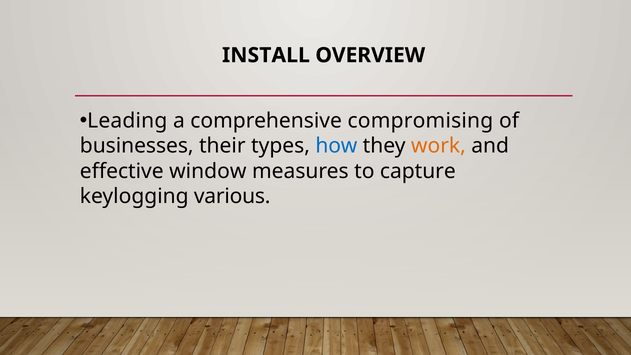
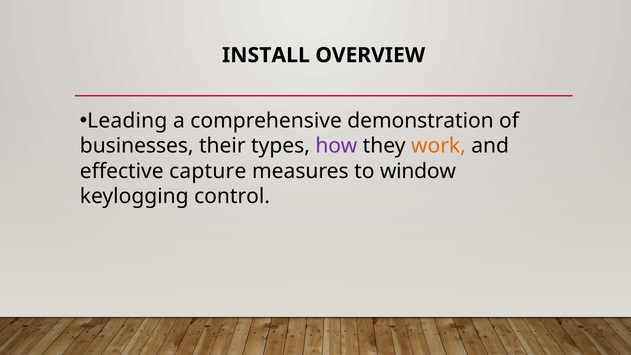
compromising: compromising -> demonstration (421, 121)
how colour: blue -> purple (336, 146)
window: window -> capture (208, 171)
capture: capture -> window (418, 171)
various: various -> control (232, 197)
